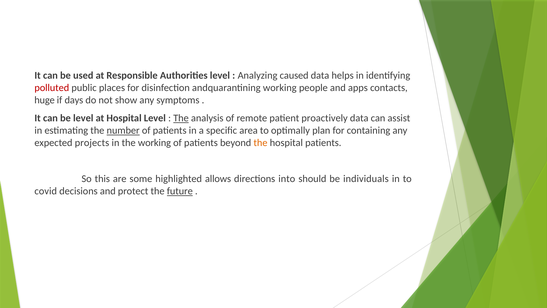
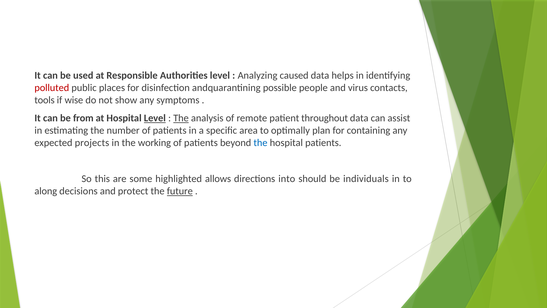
andquarantining working: working -> possible (280, 88)
apps: apps -> virus (358, 88)
huge: huge -> tools (45, 100)
days: days -> wise (74, 100)
be level: level -> from (83, 118)
Level underline: none -> present (155, 118)
proactively: proactively -> throughout (325, 118)
number underline: present -> none (123, 130)
the colour: orange -> blue (261, 143)
covid: covid -> along (46, 191)
